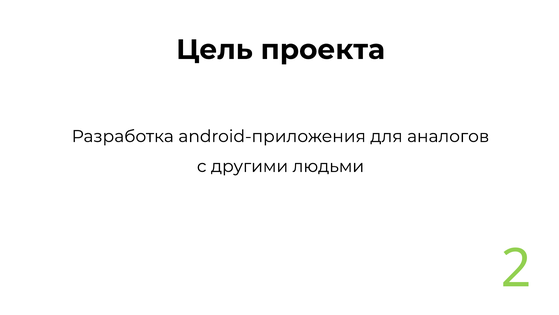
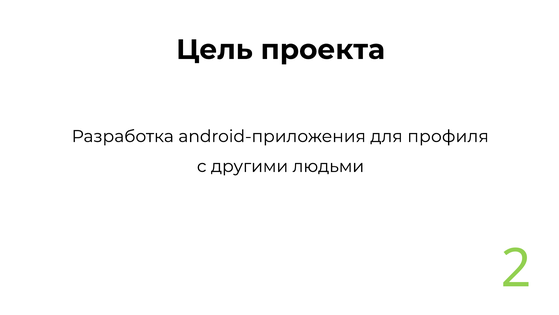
аналогов: аналогов -> профиля (448, 136)
